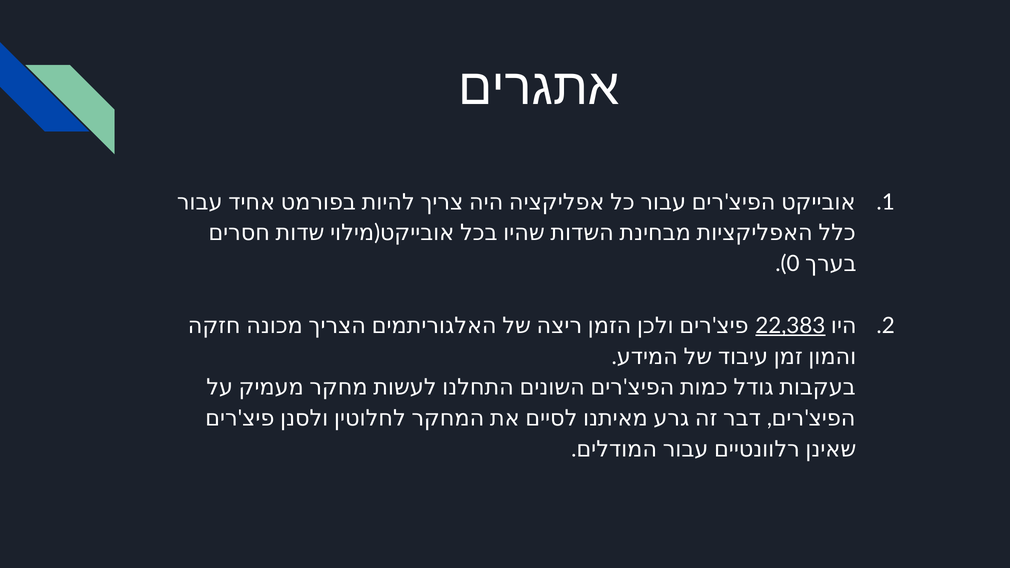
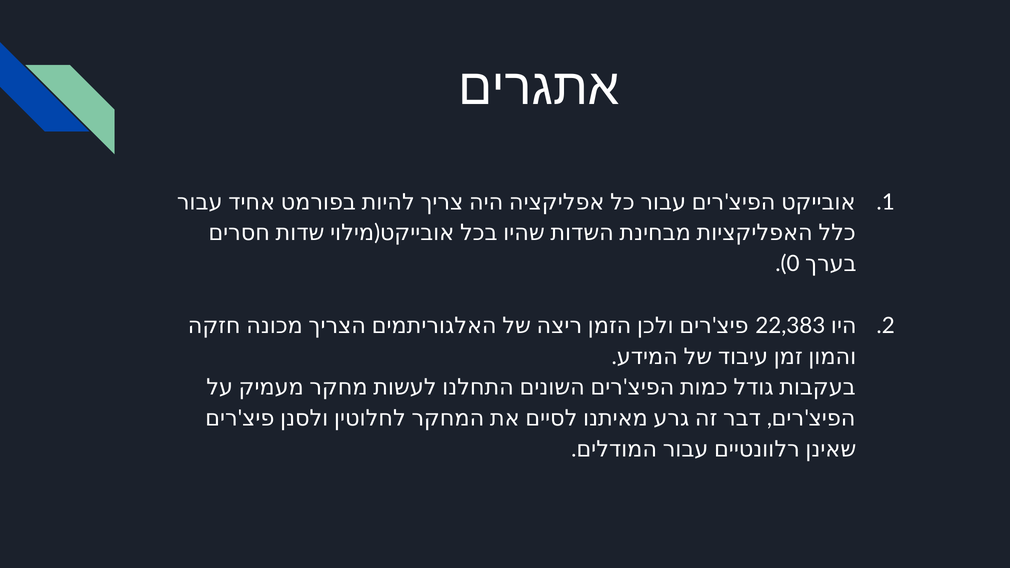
22,383 underline: present -> none (790, 326)
